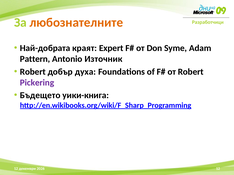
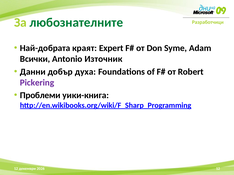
любознателните colour: orange -> green (76, 23)
Pattern: Pattern -> Всички (35, 59)
Robert: Robert -> Данни (33, 72)
Бъдещето: Бъдещето -> Проблеми (40, 96)
